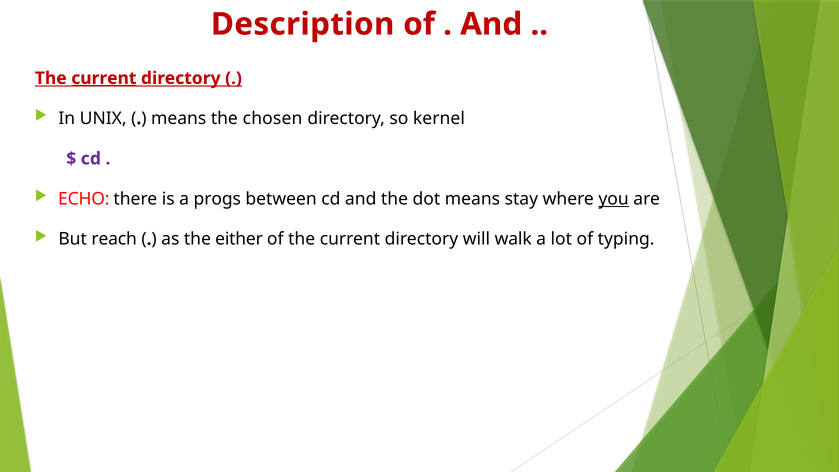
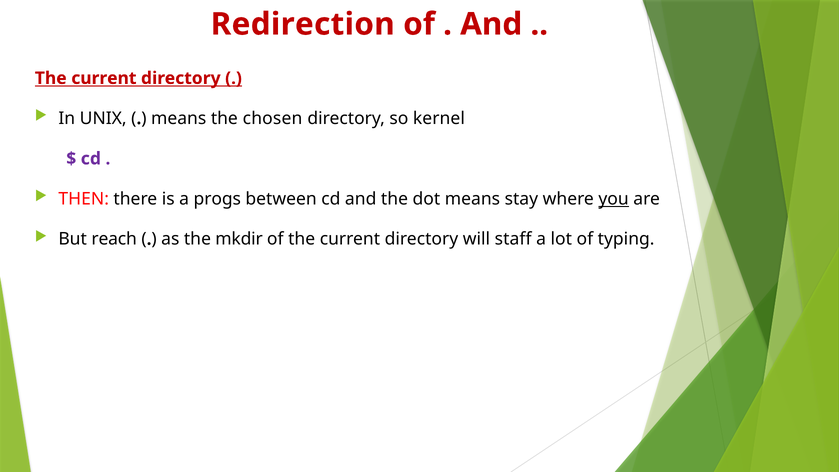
Description: Description -> Redirection (303, 24)
current underline: present -> none (104, 78)
ECHO: ECHO -> THEN (84, 199)
either: either -> mkdir (239, 239)
walk: walk -> staff (513, 239)
